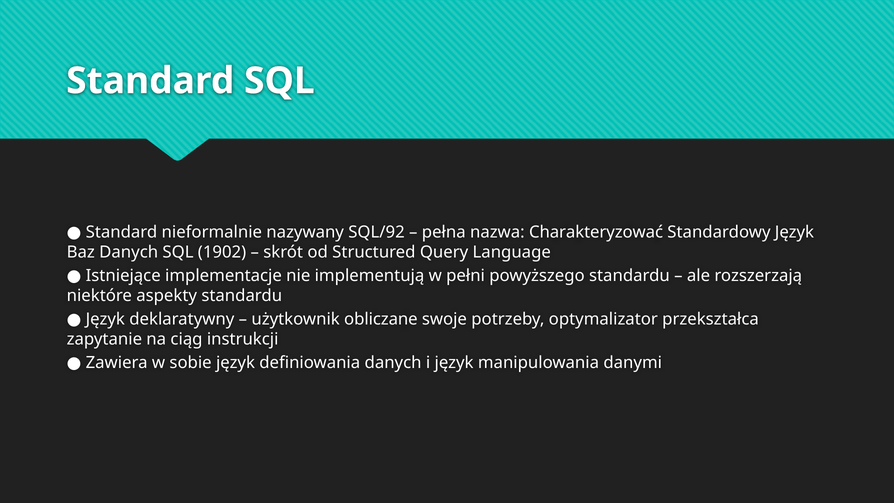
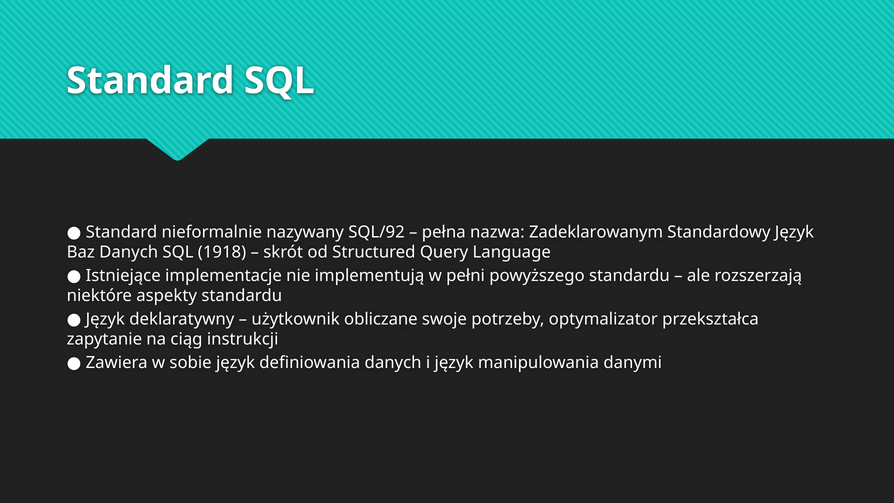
Charakteryzować: Charakteryzować -> Zadeklarowanym (596, 232)
1902: 1902 -> 1918 (222, 252)
